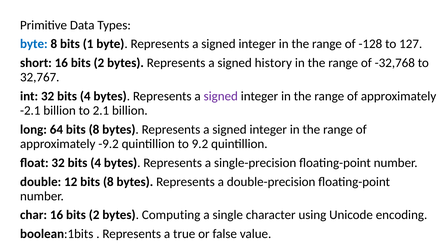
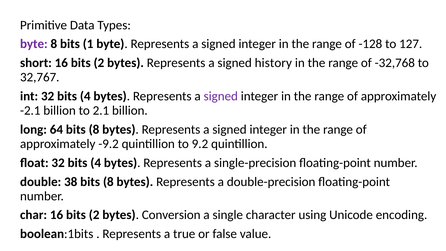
byte colour: blue -> purple (34, 44)
12: 12 -> 38 (71, 182)
Computing: Computing -> Conversion (171, 215)
